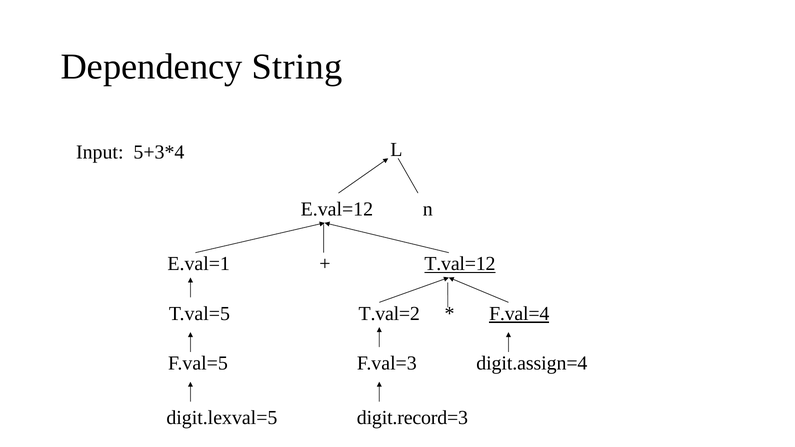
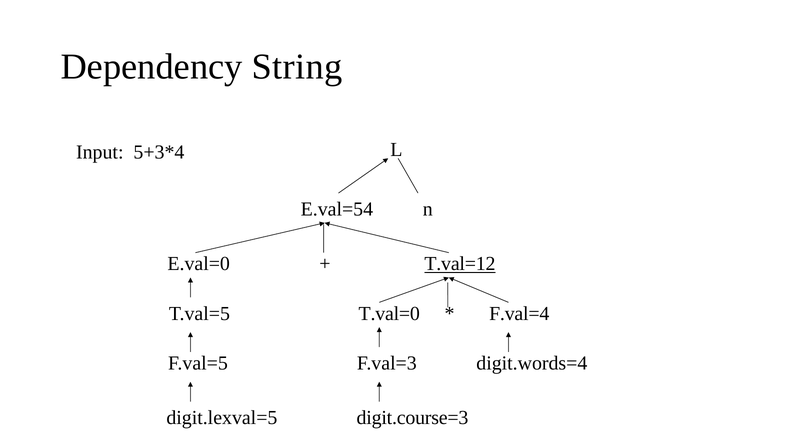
E.val=12: E.val=12 -> E.val=54 (337, 209)
E.val=1: E.val=1 -> E.val=0 (199, 264)
T.val=2: T.val=2 -> T.val=0 (389, 314)
F.val=4 underline: present -> none (519, 314)
digit.assign=4: digit.assign=4 -> digit.words=4 (532, 363)
digit.record=3: digit.record=3 -> digit.course=3 (412, 418)
